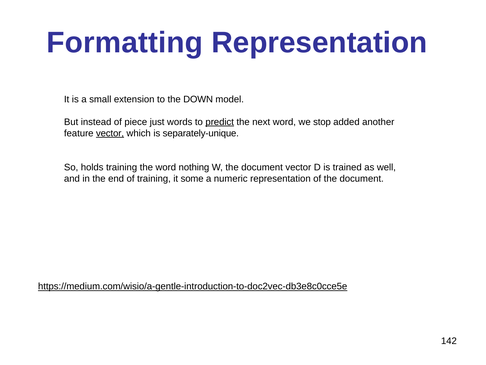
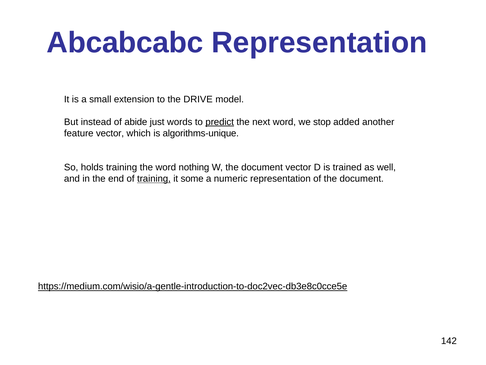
Formatting: Formatting -> Abcabcabc (125, 42)
DOWN: DOWN -> DRIVE (198, 99)
piece: piece -> abide (136, 122)
vector underline: present -> none (110, 133)
separately-unique: separately-unique -> algorithms-unique (201, 133)
training underline: none -> present (154, 179)
